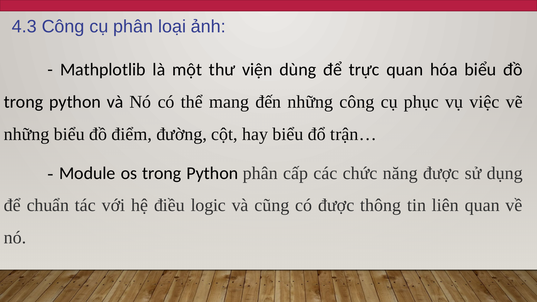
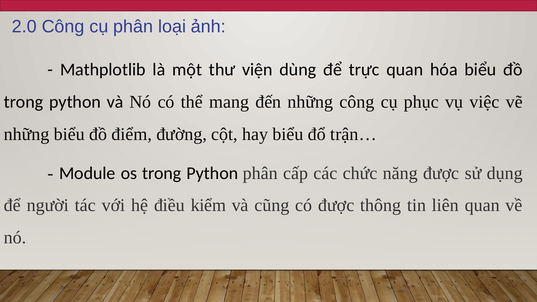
4.3: 4.3 -> 2.0 (24, 27)
chuẩn: chuẩn -> người (48, 205)
logic: logic -> kiểm (208, 205)
